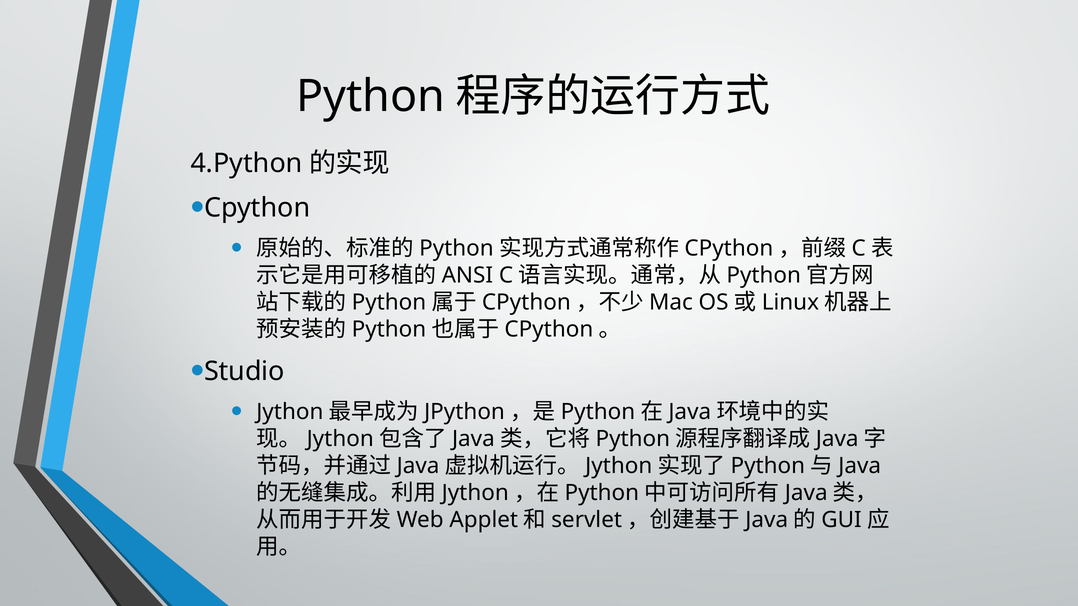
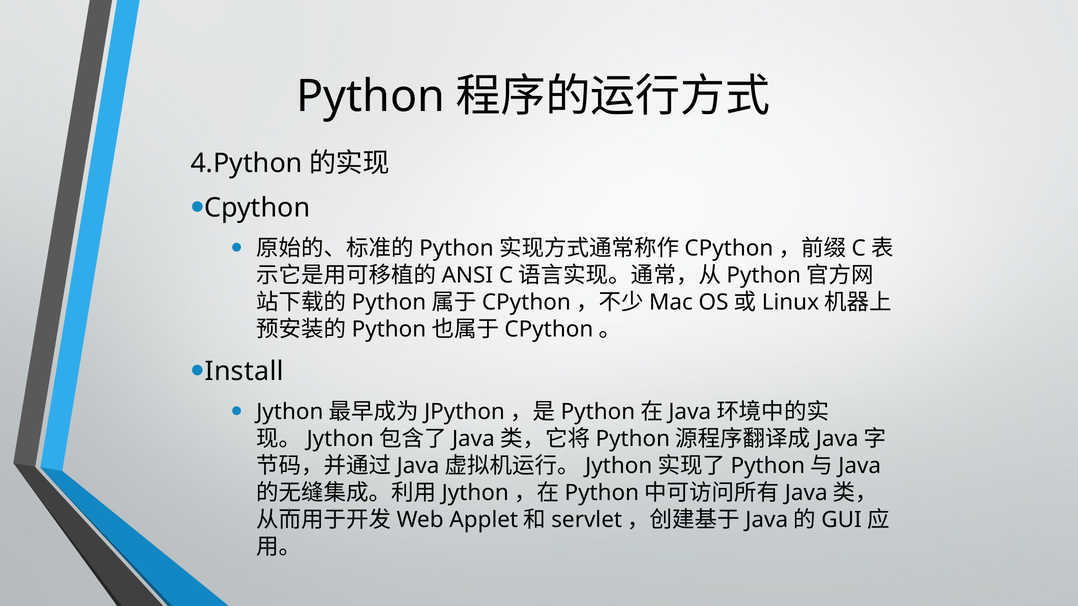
Studio: Studio -> Install (244, 372)
